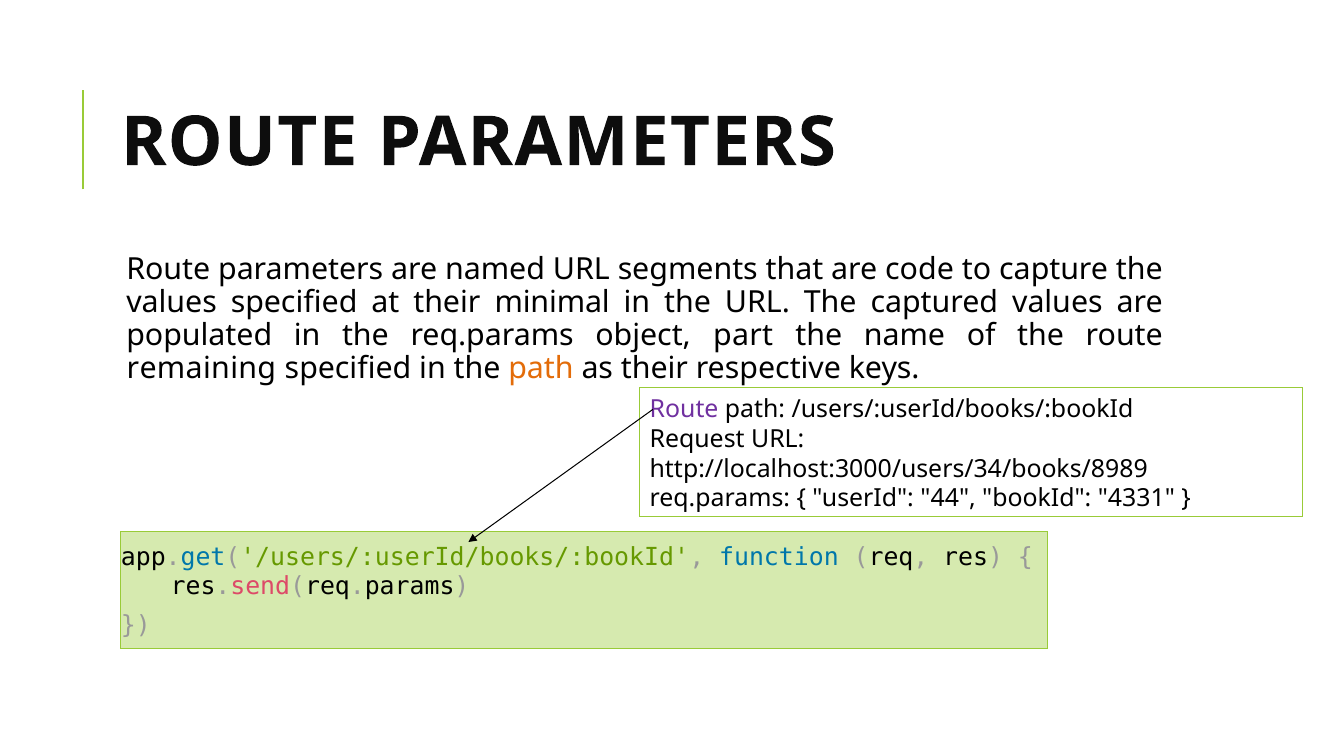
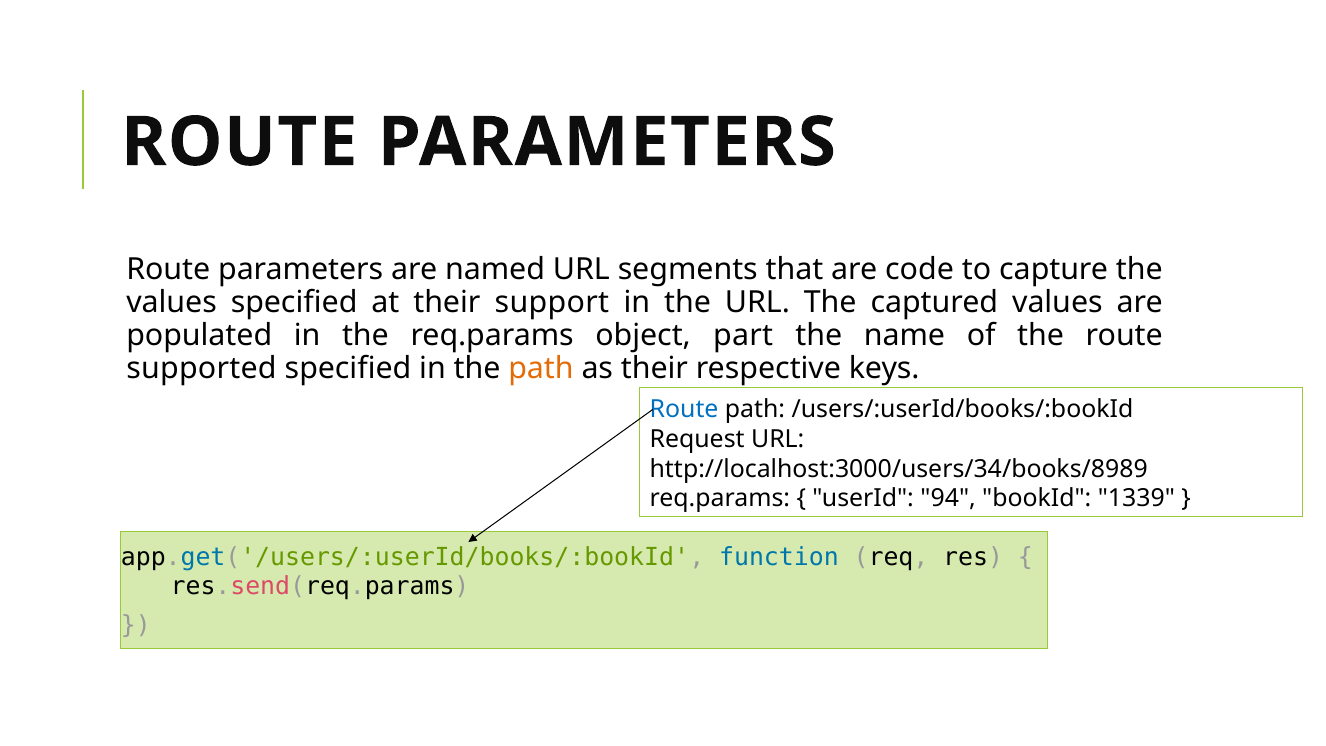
minimal: minimal -> support (552, 303)
remaining: remaining -> supported (201, 368)
Route colour: purple -> blue (684, 409)
44: 44 -> 94 (948, 499)
4331: 4331 -> 1339 (1136, 499)
